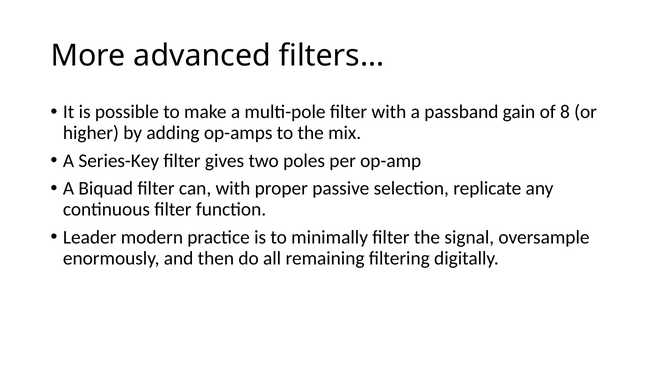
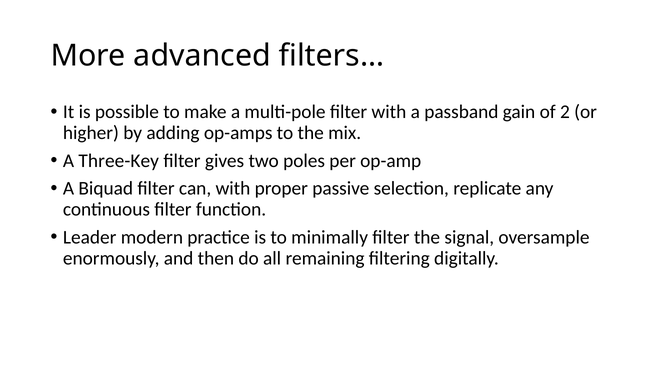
8: 8 -> 2 (565, 112)
Series-Key: Series-Key -> Three-Key (119, 161)
